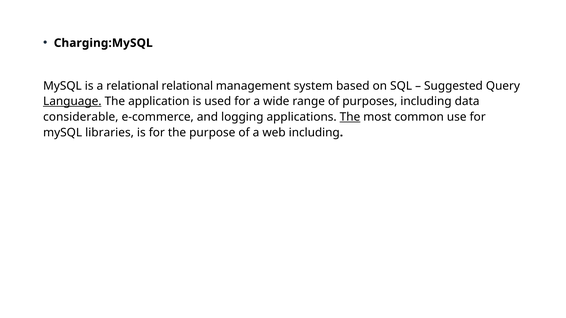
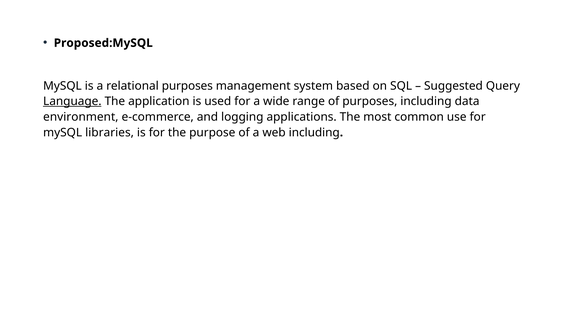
Charging:MySQL: Charging:MySQL -> Proposed:MySQL (103, 43)
relational relational: relational -> purposes (187, 86)
considerable: considerable -> environment (81, 117)
The underline: present -> none (350, 117)
